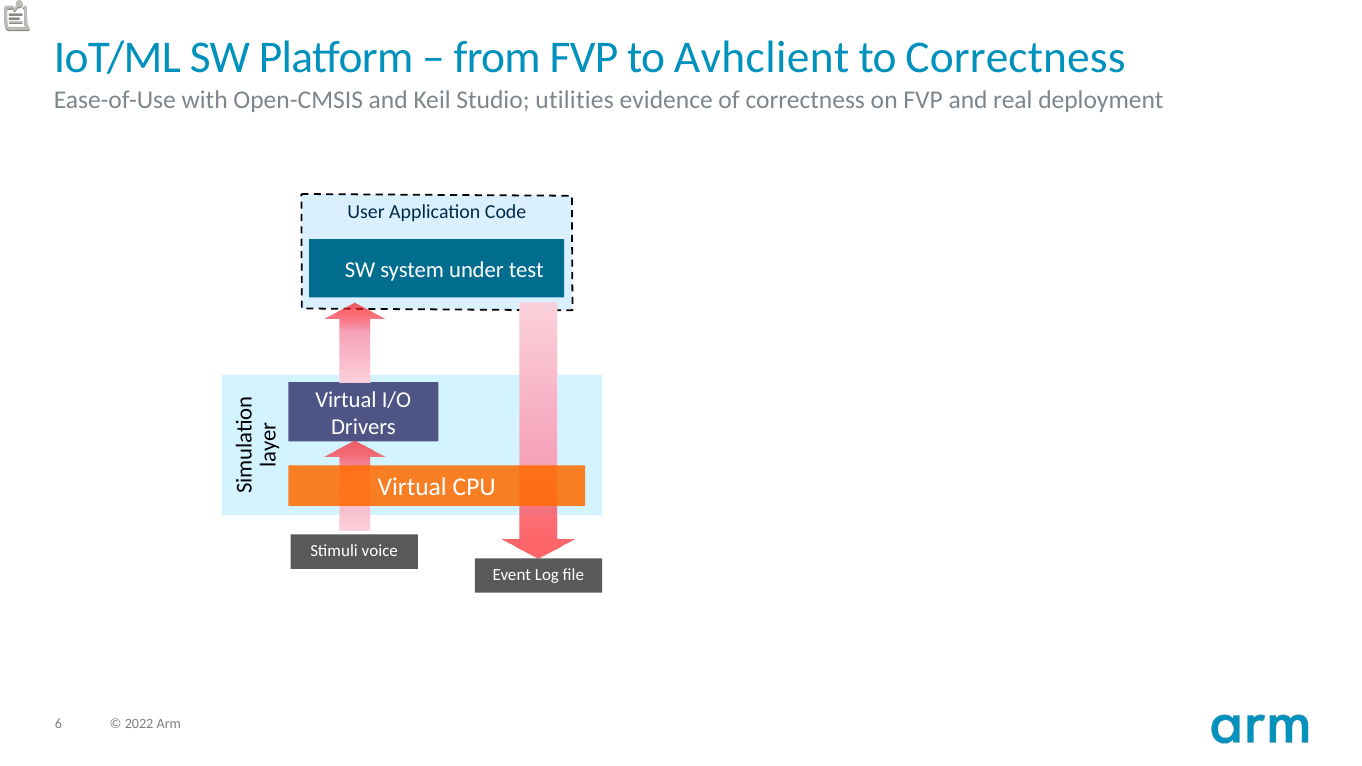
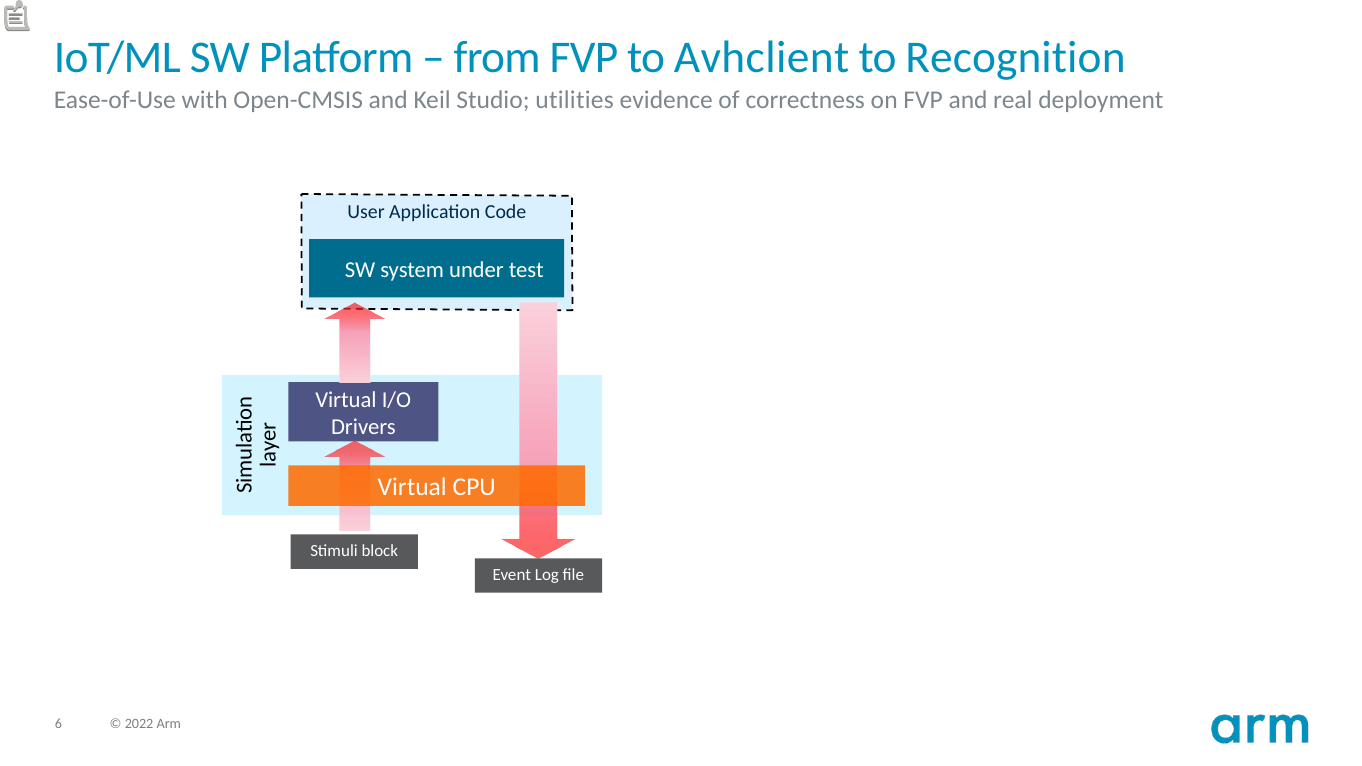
to Correctness: Correctness -> Recognition (1015, 57)
voice: voice -> block (380, 551)
